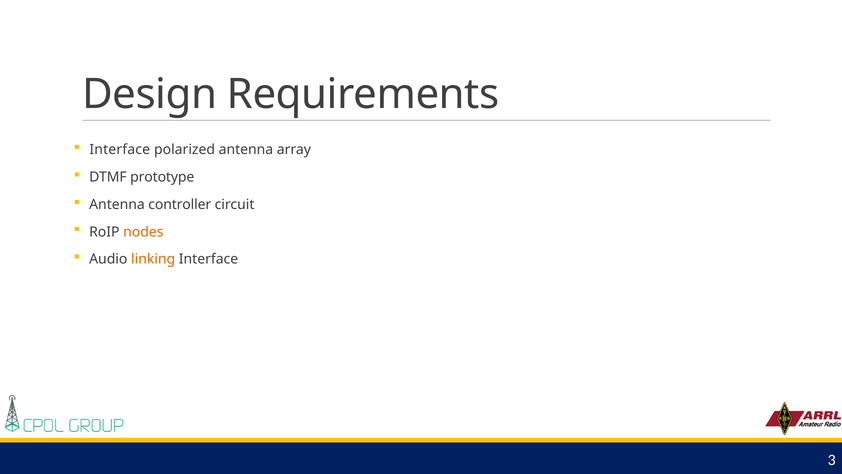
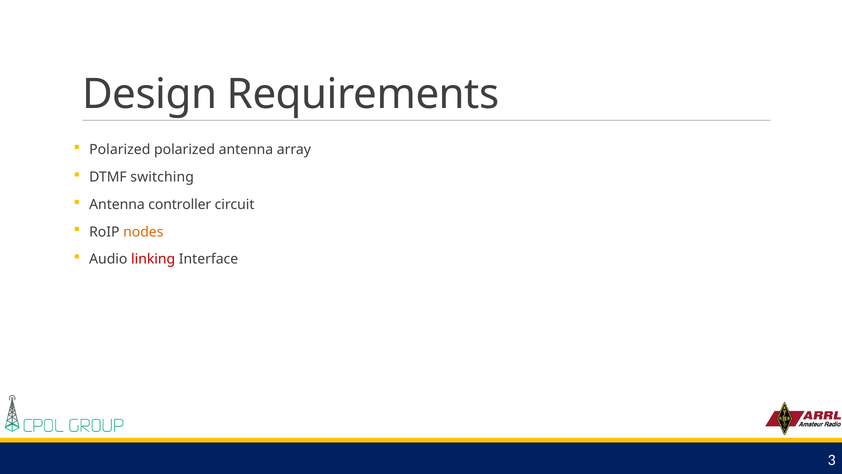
Interface: Interface -> Polarized (120, 150)
prototype: prototype -> switching (162, 177)
linking colour: orange -> red (153, 259)
